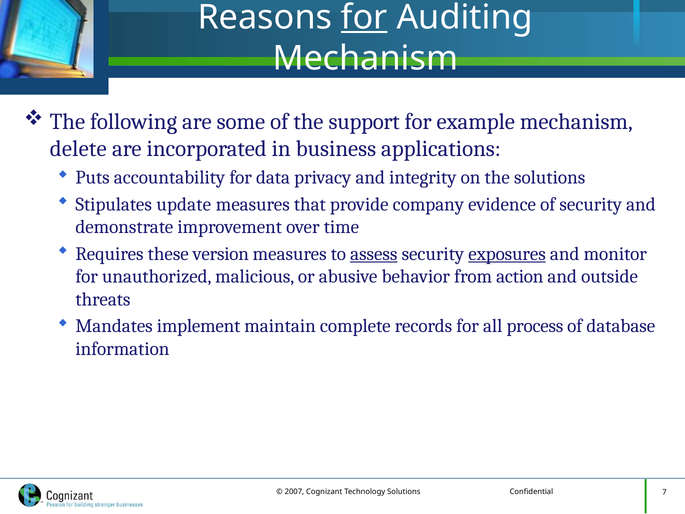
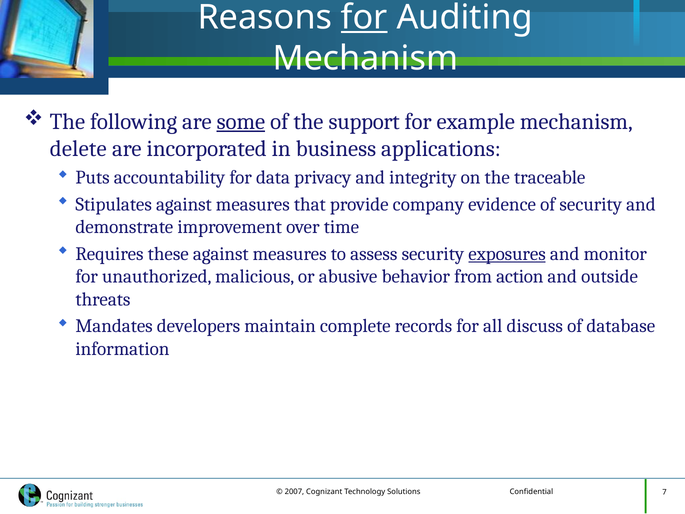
some underline: none -> present (241, 121)
the solutions: solutions -> traceable (550, 178)
Stipulates update: update -> against (184, 204)
these version: version -> against (221, 254)
assess underline: present -> none (374, 254)
implement: implement -> developers (198, 326)
process: process -> discuss (535, 326)
